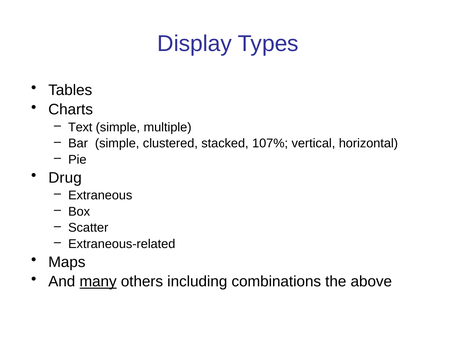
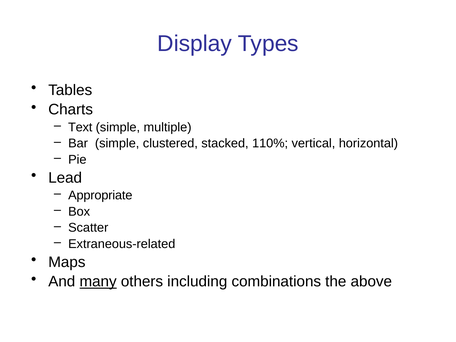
107%: 107% -> 110% (270, 143)
Drug: Drug -> Lead (65, 178)
Extraneous: Extraneous -> Appropriate (100, 195)
